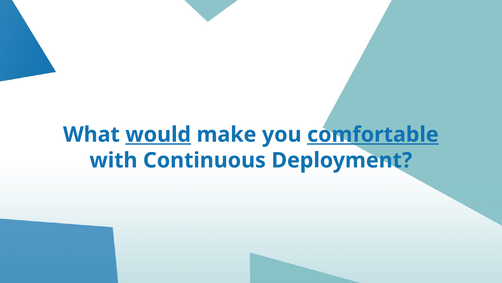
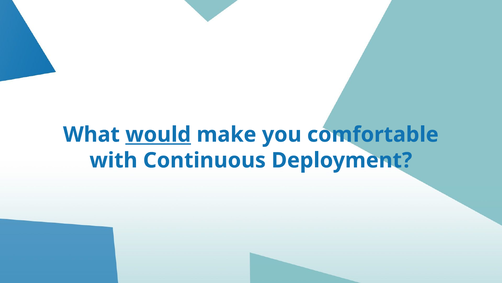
comfortable underline: present -> none (373, 134)
